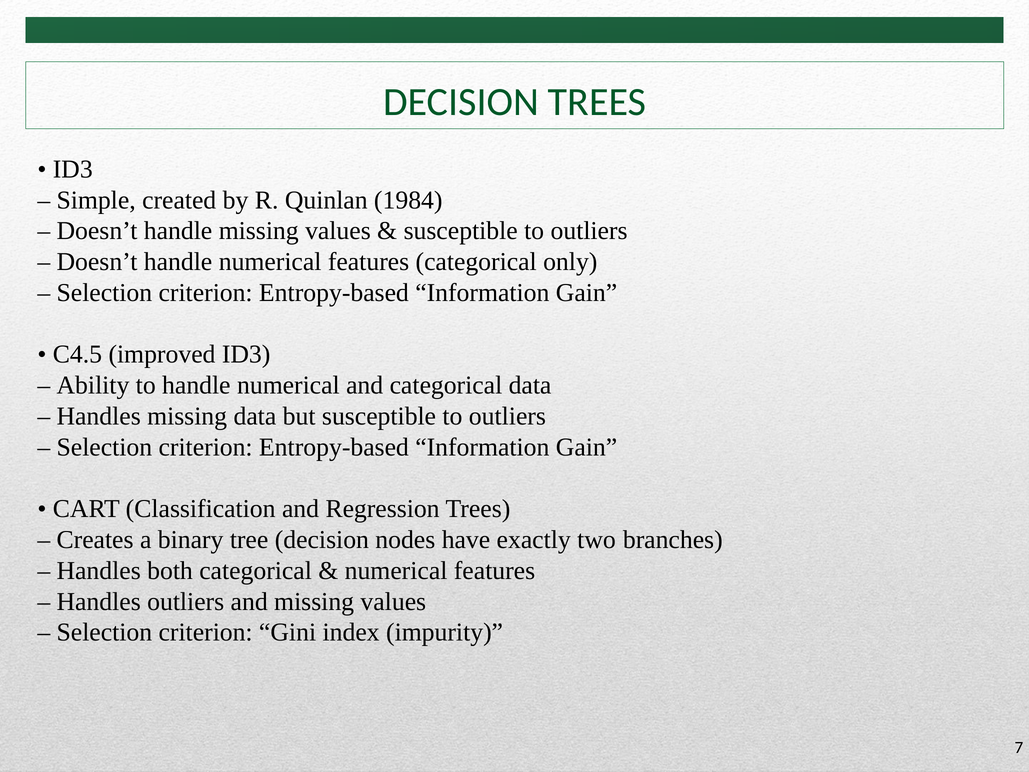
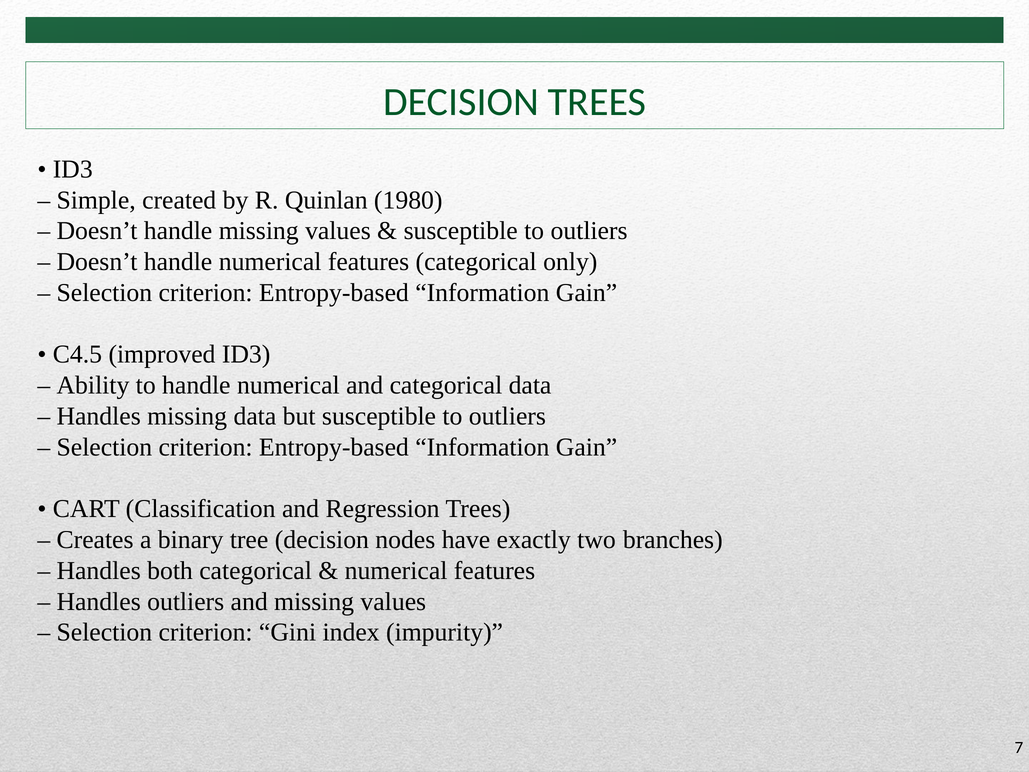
1984: 1984 -> 1980 (408, 200)
